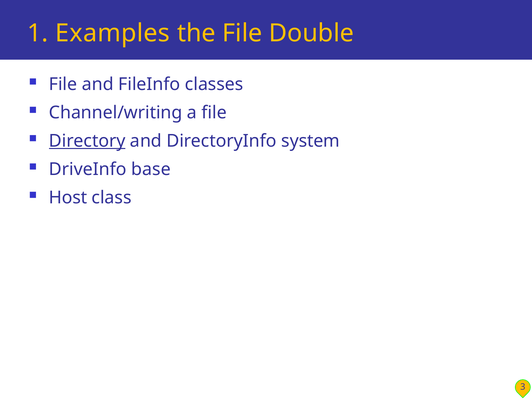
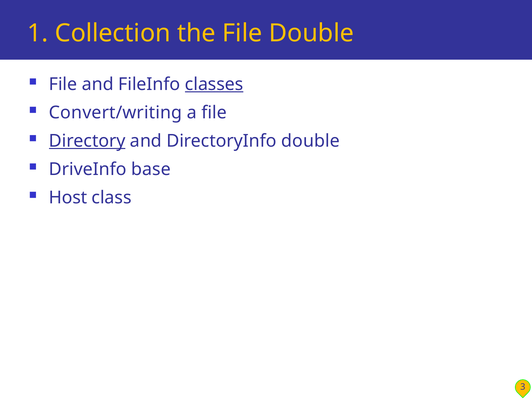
Examples: Examples -> Collection (113, 33)
classes underline: none -> present (214, 84)
Channel/writing: Channel/writing -> Convert/writing (116, 113)
DirectoryInfo system: system -> double (311, 141)
